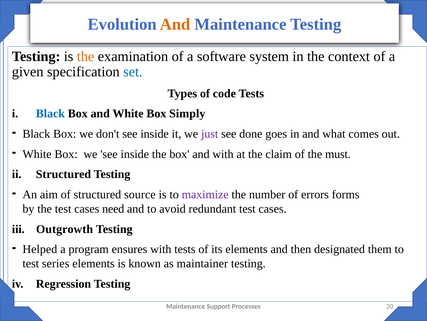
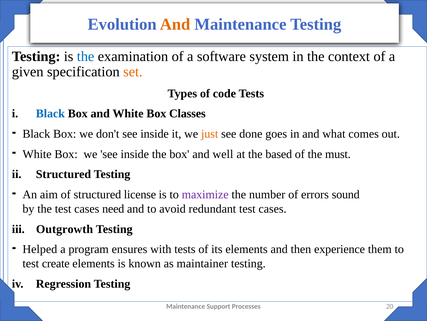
the colour: orange -> blue (86, 56)
set colour: blue -> orange (133, 72)
Simply: Simply -> Classes (187, 113)
just colour: purple -> orange (210, 134)
and with: with -> well (223, 154)
claim: claim -> based (279, 154)
source: source -> license (140, 194)
forms: forms -> sound (346, 194)
designated: designated -> experience (340, 249)
series: series -> create (56, 263)
